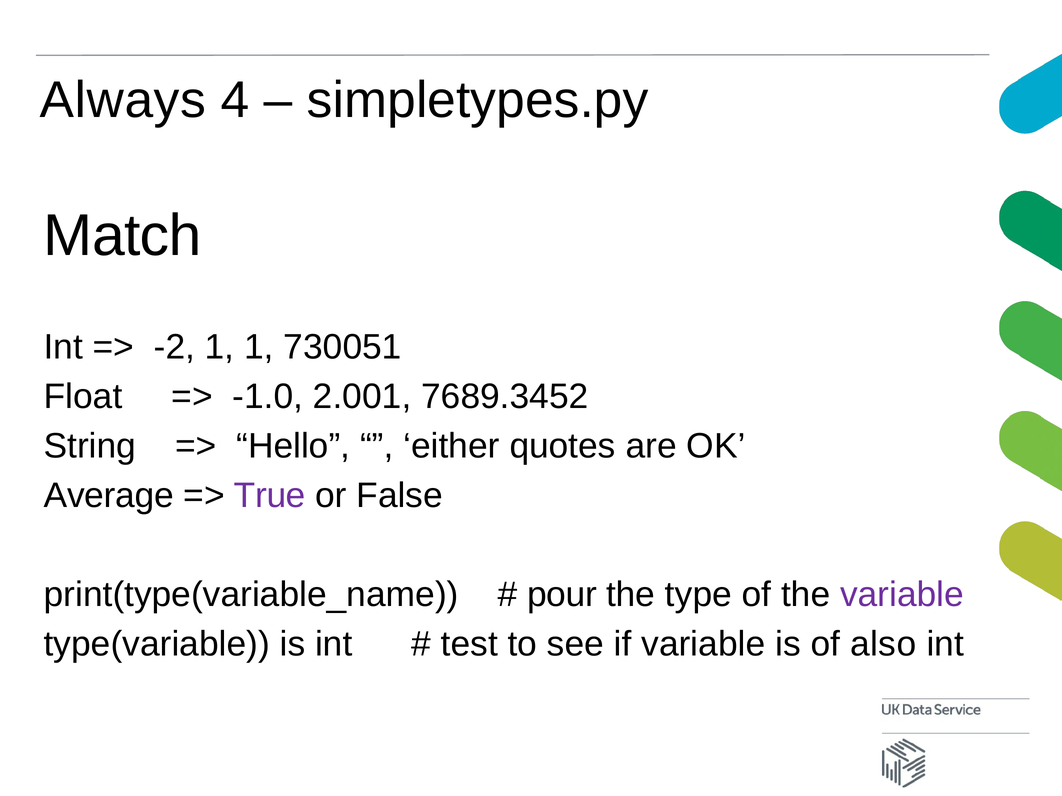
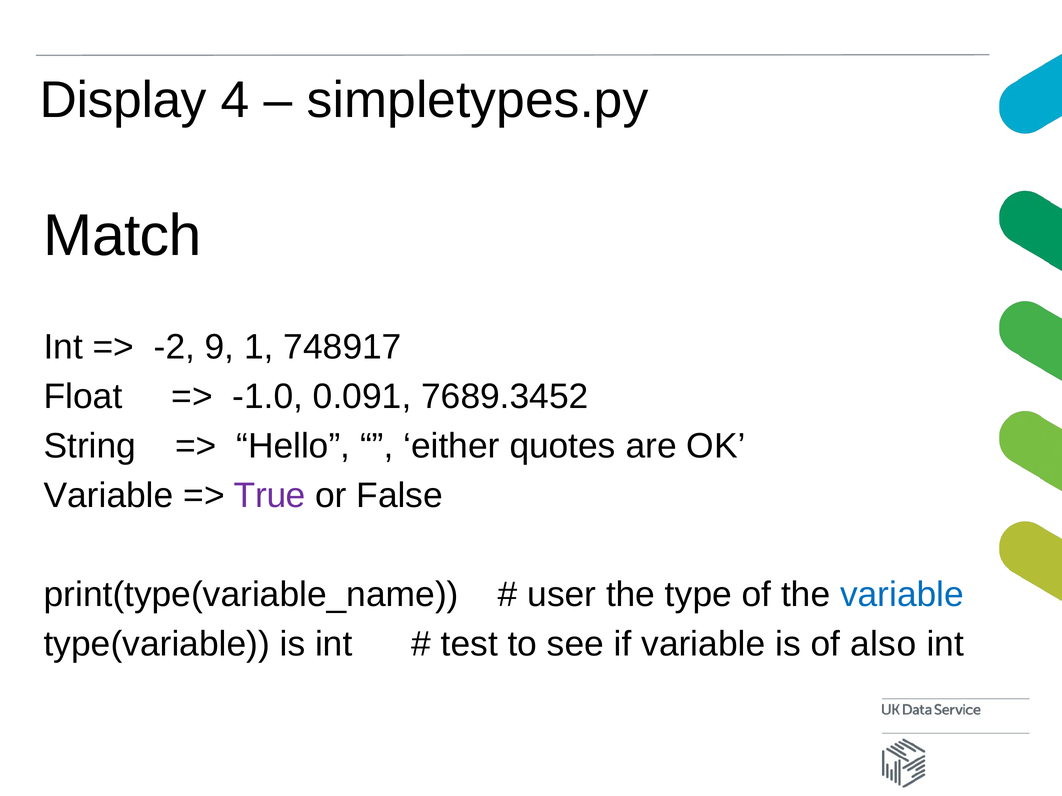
Always: Always -> Display (123, 100)
-2 1: 1 -> 9 (220, 347)
730051: 730051 -> 748917 (343, 347)
2.001: 2.001 -> 0.091 (362, 397)
Average: Average -> Variable (109, 496)
pour: pour -> user (562, 595)
variable colour: purple -> blue (902, 595)
